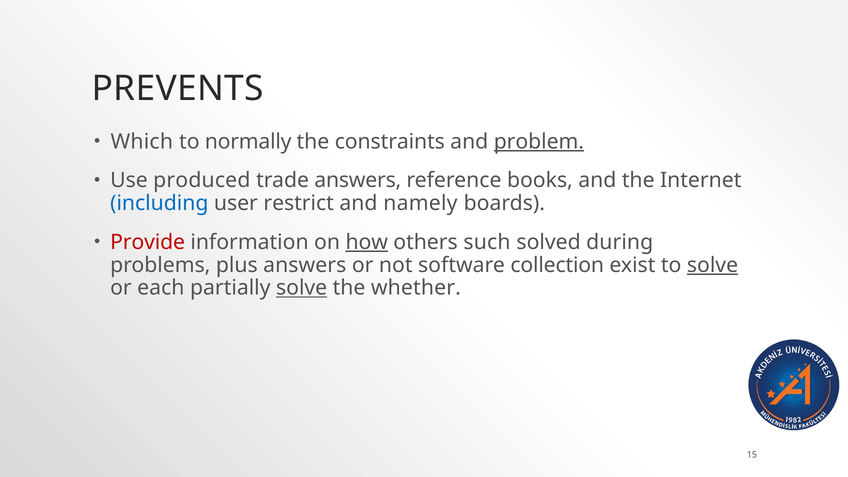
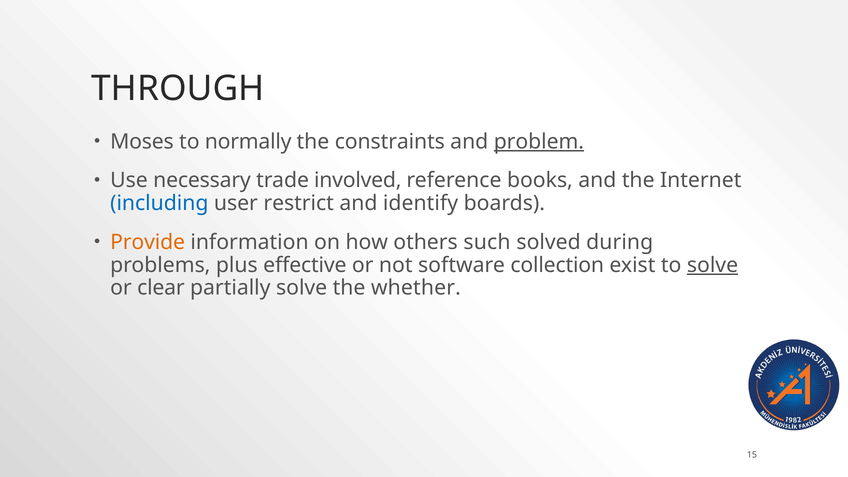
PREVENTS: PREVENTS -> THROUGH (178, 89)
Which: Which -> Moses (142, 142)
produced: produced -> necessary (202, 181)
trade answers: answers -> involved (358, 181)
namely: namely -> identify (421, 203)
Provide colour: red -> orange (148, 242)
how underline: present -> none (367, 242)
plus answers: answers -> effective (305, 265)
each: each -> clear (161, 288)
solve underline: present -> none (302, 288)
